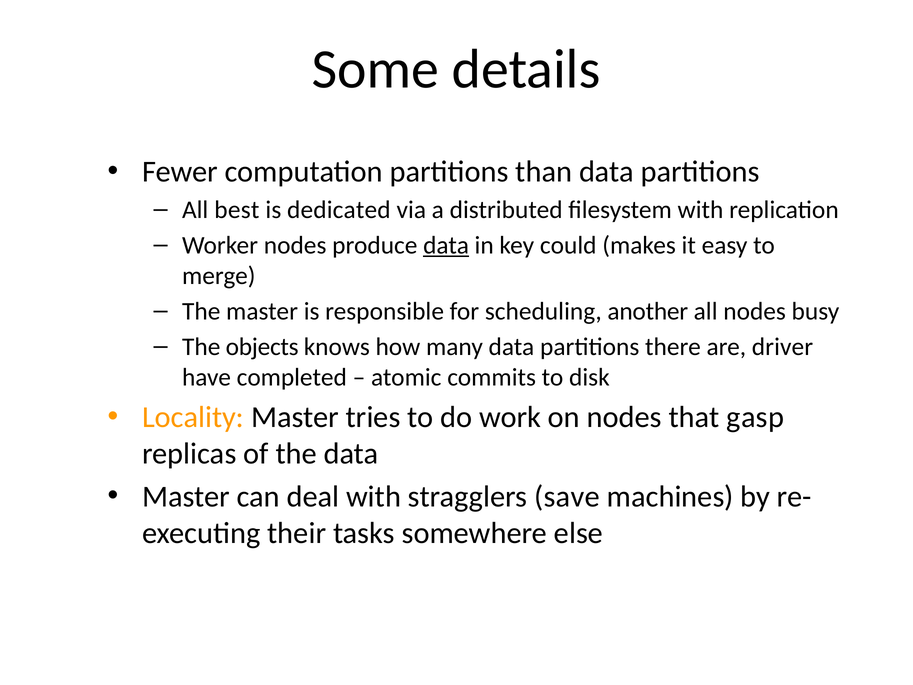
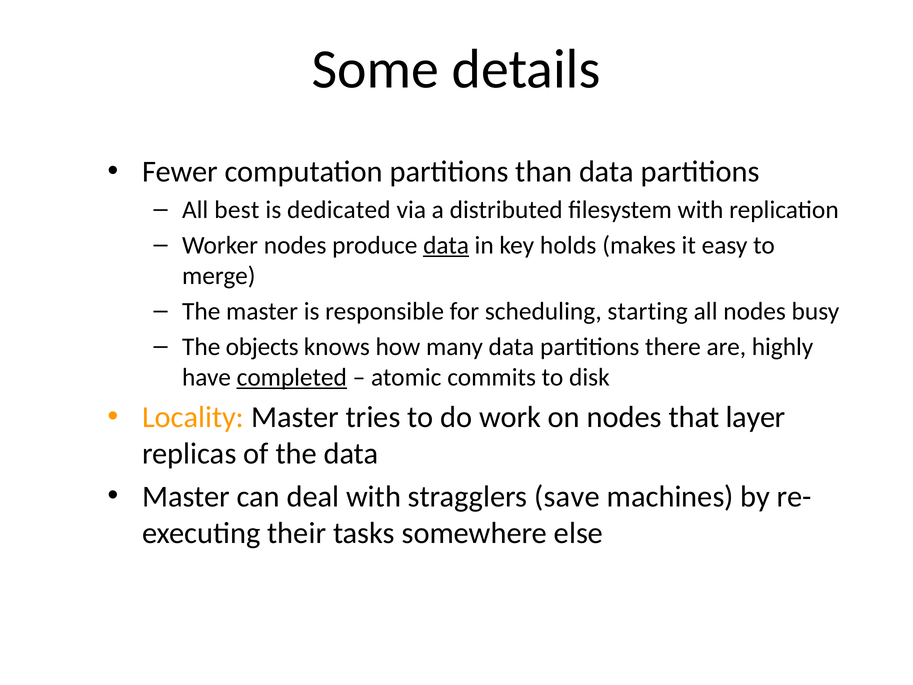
could: could -> holds (568, 245)
another: another -> starting (648, 311)
driver: driver -> highly (783, 347)
completed underline: none -> present (292, 377)
gasp: gasp -> layer (756, 417)
